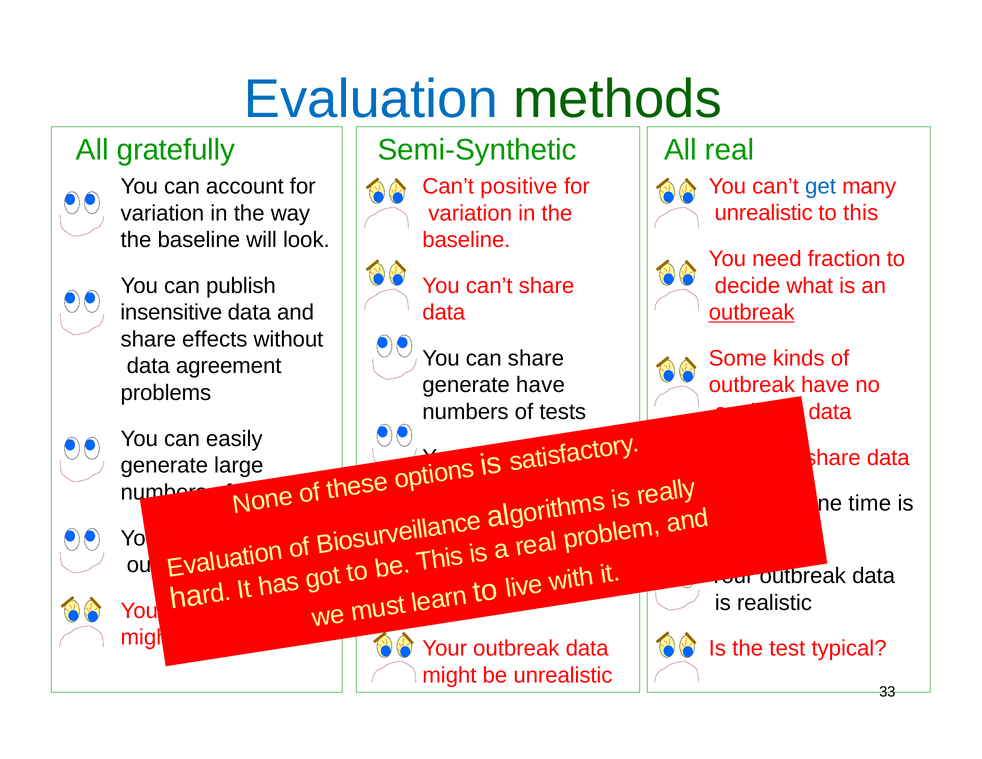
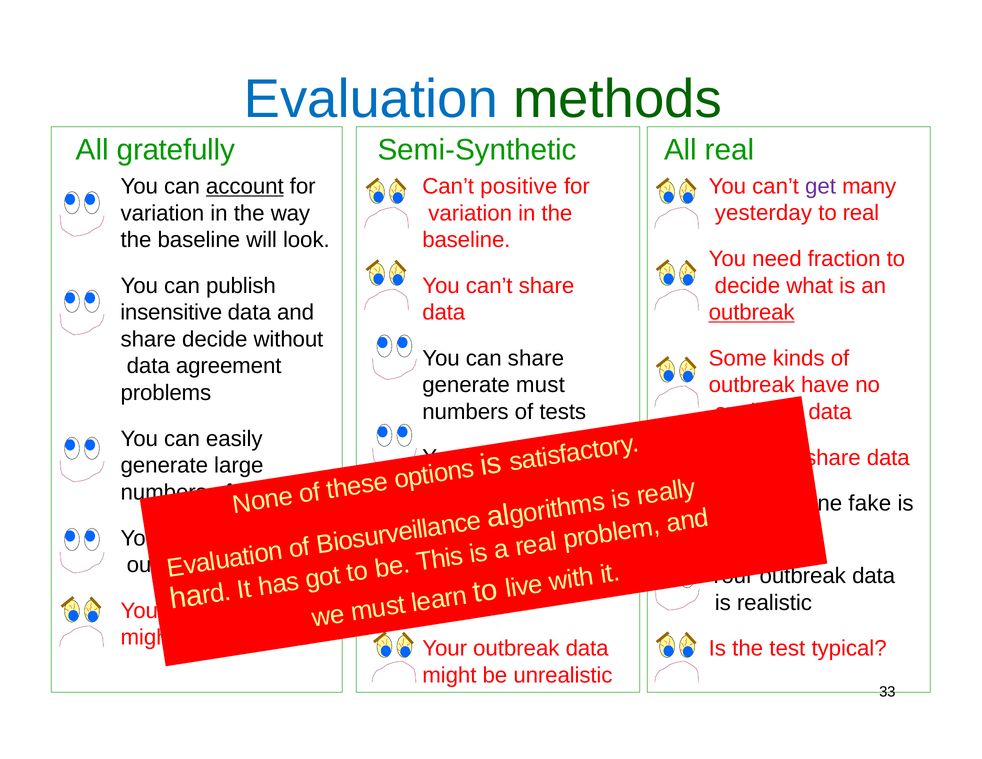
account underline: none -> present (245, 186)
get colour: blue -> purple (821, 186)
unrealistic: unrealistic -> yesterday (763, 213)
to this: this -> real (861, 213)
share effects: effects -> decide (215, 339)
generate have: have -> must (540, 385)
time: time -> fake (870, 503)
